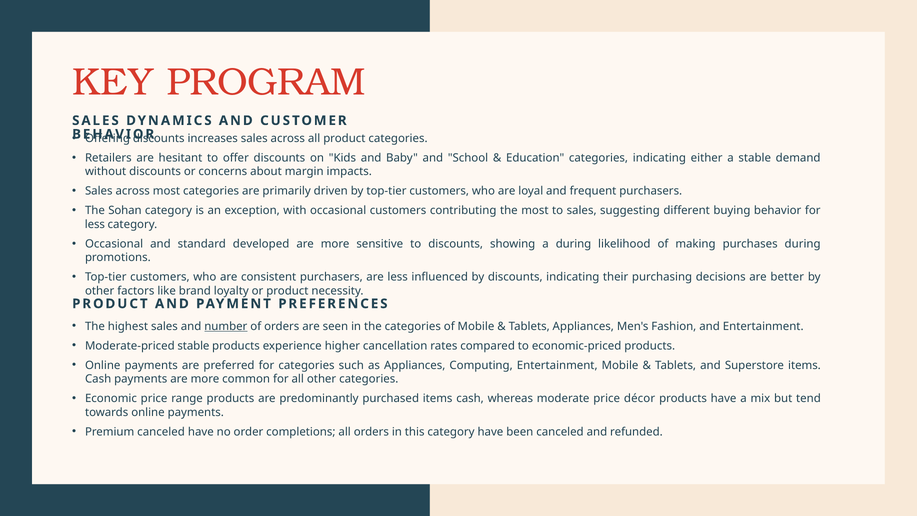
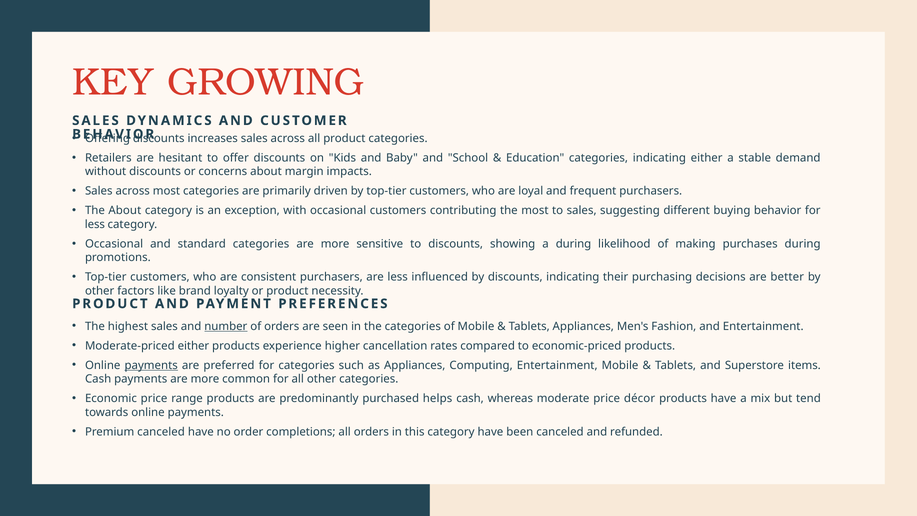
PROGRAM: PROGRAM -> GROWING (266, 82)
The Sohan: Sohan -> About (125, 211)
standard developed: developed -> categories (261, 244)
Moderate-priced stable: stable -> either (193, 346)
payments underline: none -> present (151, 365)
purchased items: items -> helps (438, 398)
